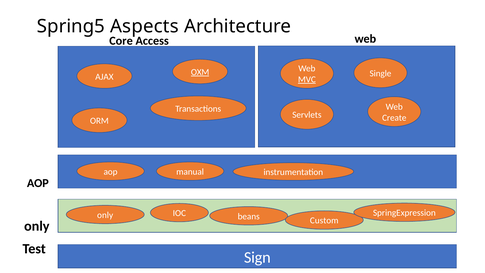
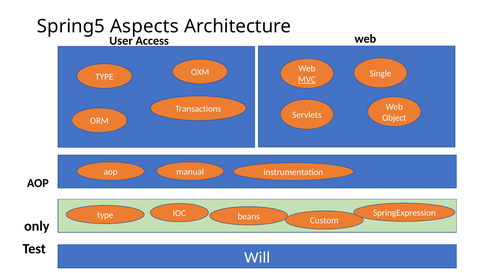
Core: Core -> User (121, 41)
OXM underline: present -> none (200, 72)
AJAX: AJAX -> TYPE (104, 77)
Create: Create -> Object (394, 118)
only: only -> type (105, 215)
Sign: Sign -> Will (257, 257)
